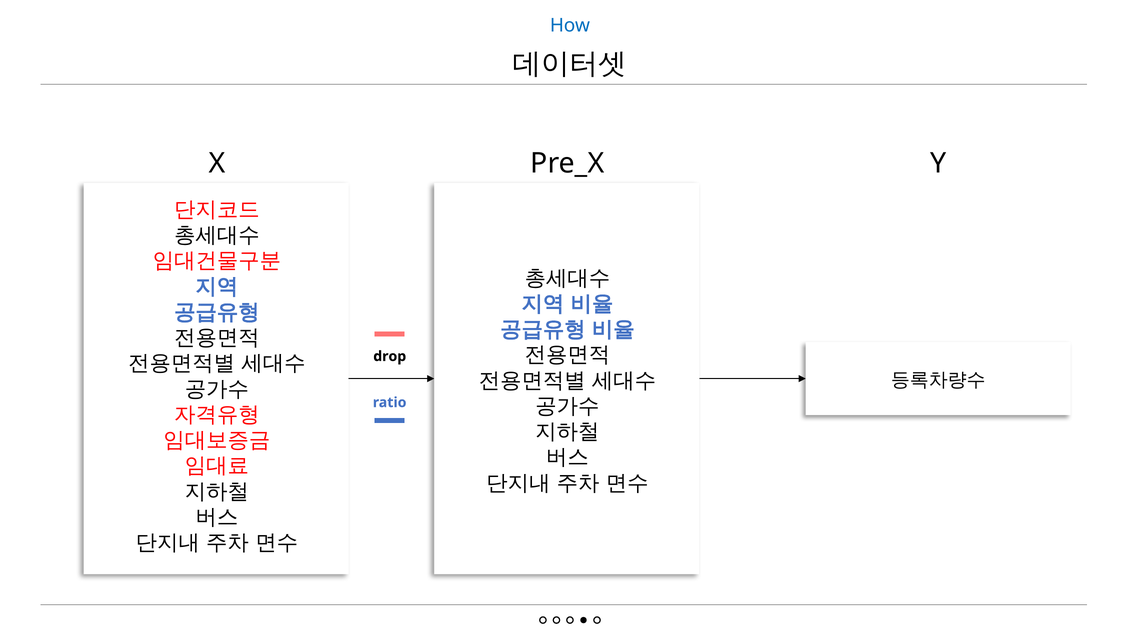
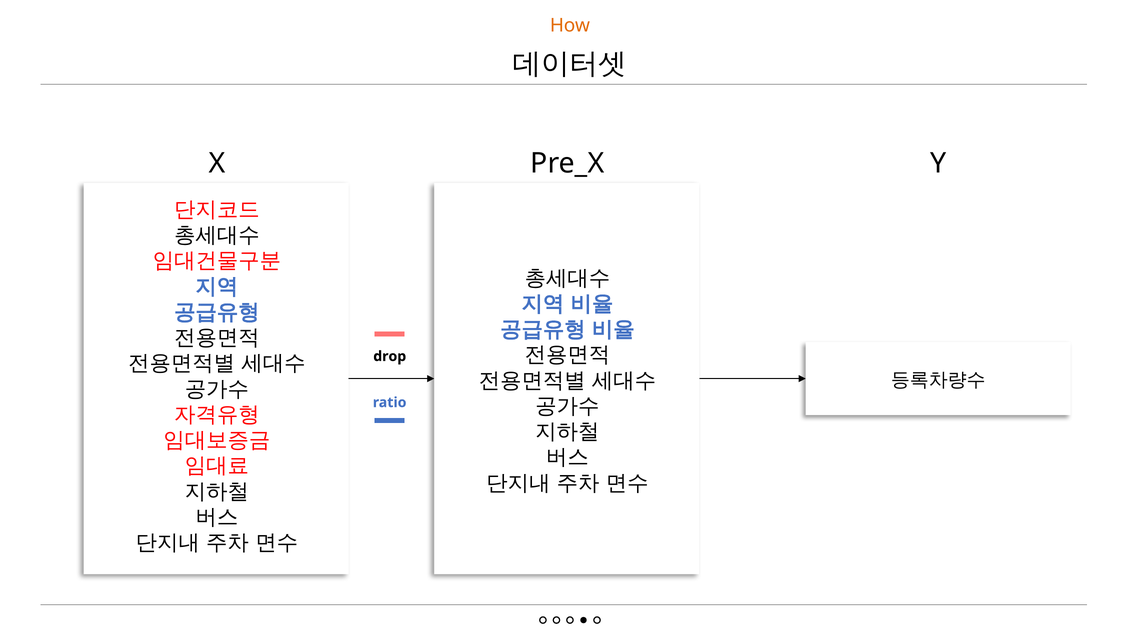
How colour: blue -> orange (570, 26)
